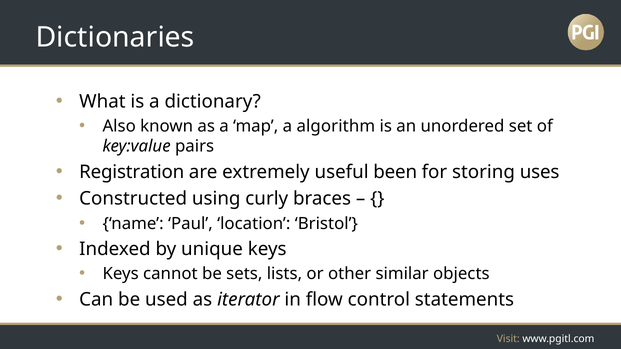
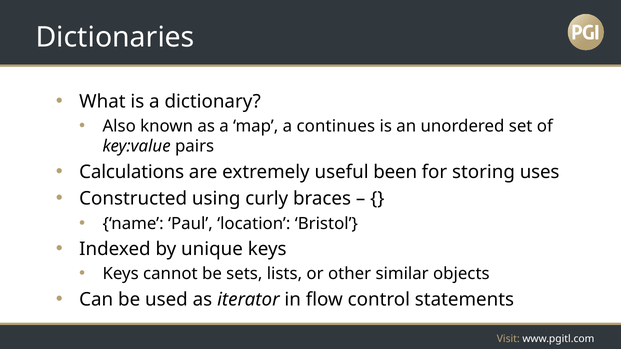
algorithm: algorithm -> continues (336, 126)
Registration: Registration -> Calculations (132, 172)
